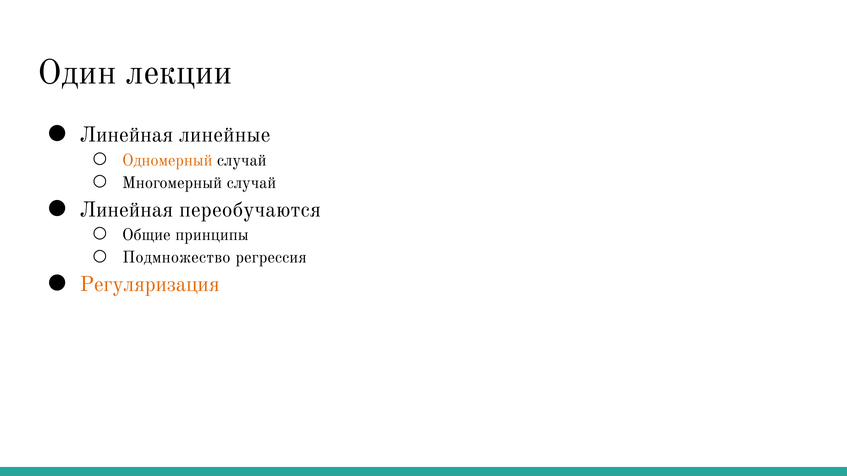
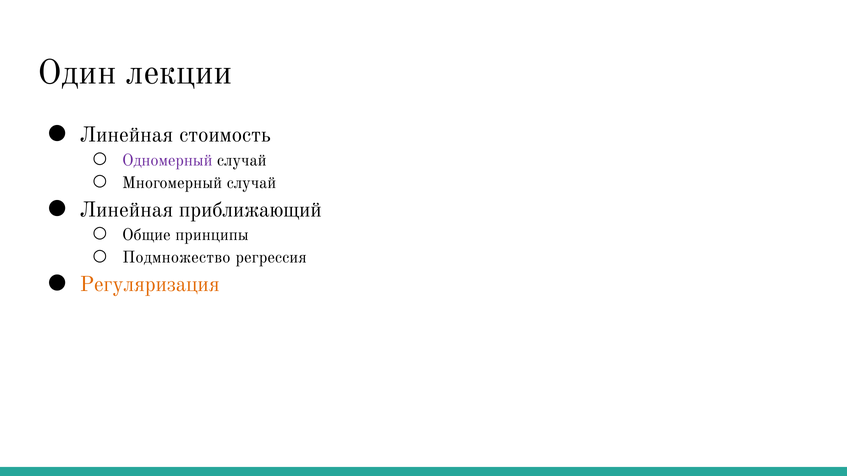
линейные: линейные -> стоимость (225, 135)
Одномерный colour: orange -> purple (167, 160)
переобучаются: переобучаются -> приближающий (250, 210)
